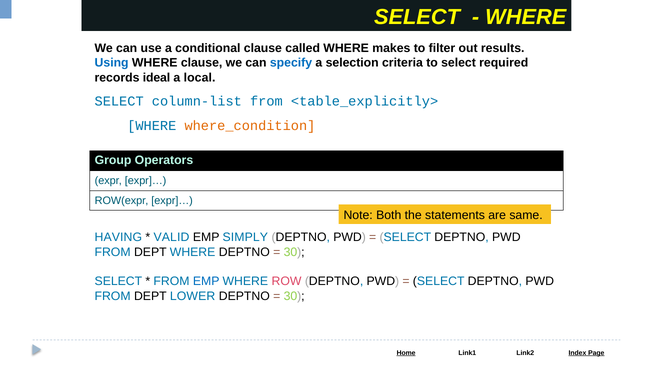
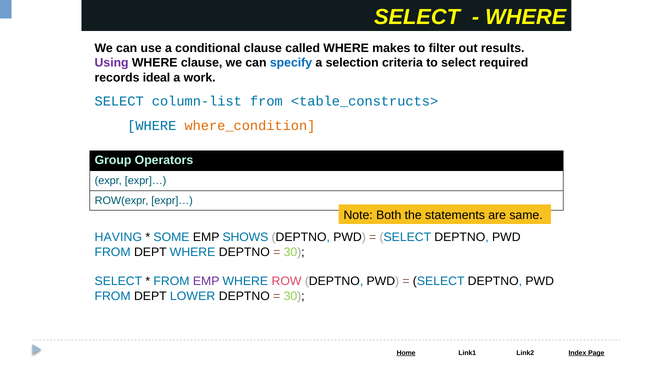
Using colour: blue -> purple (112, 63)
local: local -> work (200, 78)
<table_explicitly>: <table_explicitly> -> <table_constructs> (365, 101)
VALID: VALID -> SOME (172, 238)
SIMPLY: SIMPLY -> SHOWS (245, 238)
EMP colour: blue -> purple (206, 282)
